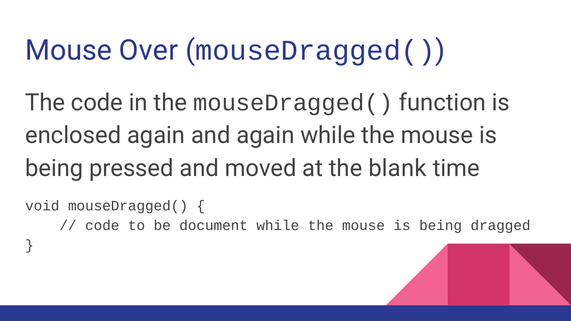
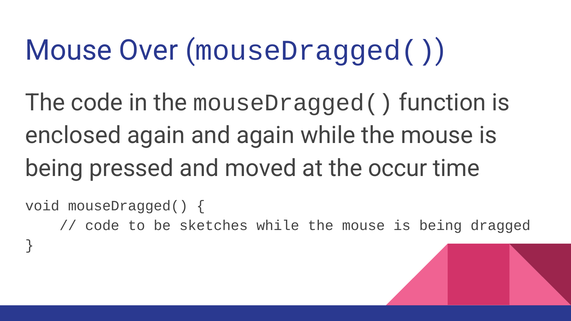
blank: blank -> occur (398, 168)
document: document -> sketches (214, 225)
